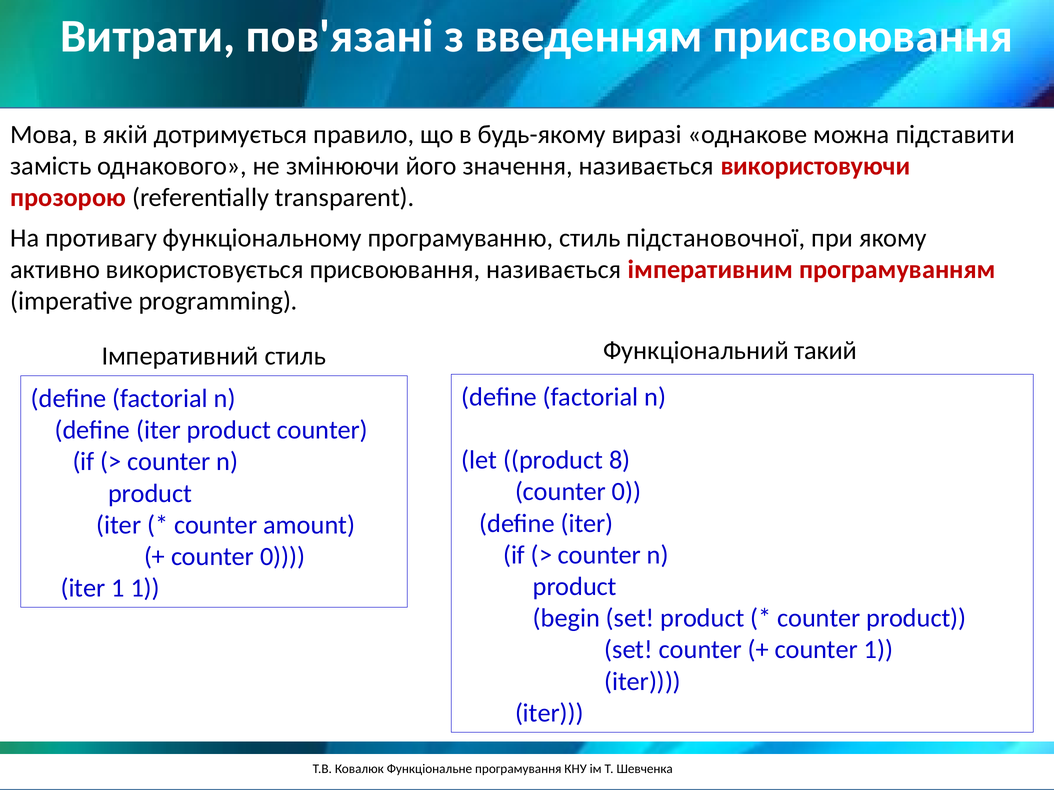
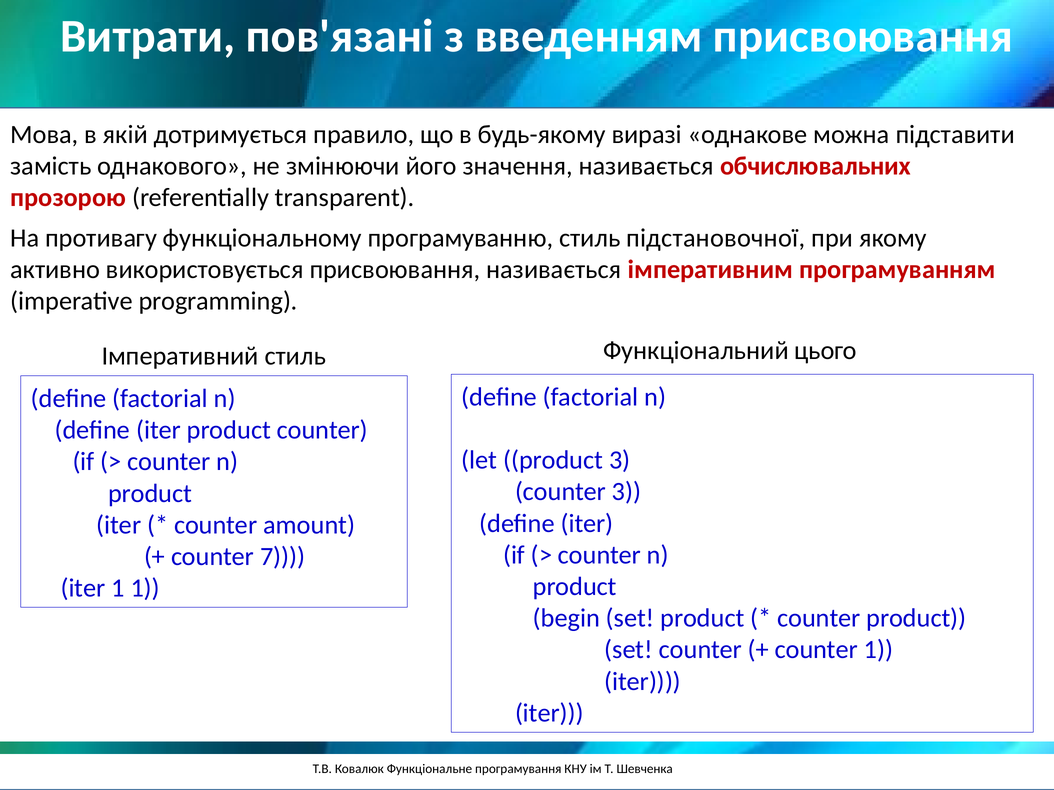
використовуючи: використовуючи -> обчислювальних (815, 166)
такий: такий -> цього (826, 351)
product 8: 8 -> 3 (620, 460)
0: 0 -> 3 (627, 492)
0: 0 -> 7 (283, 557)
